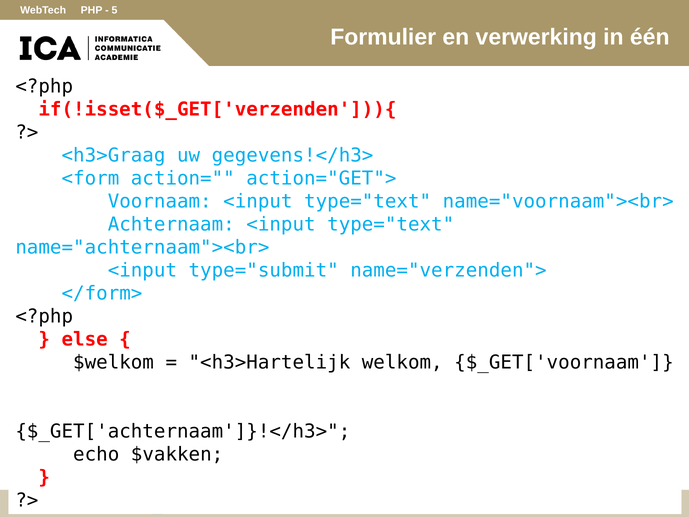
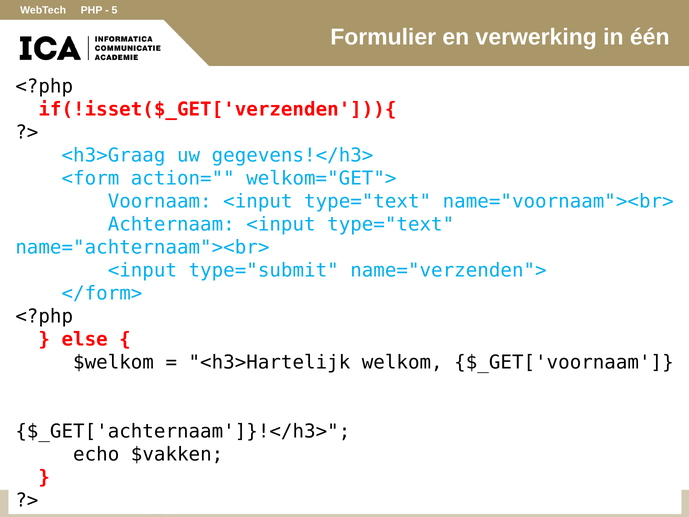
action="GET">: action="GET"> -> welkom="GET"> (321, 178)
